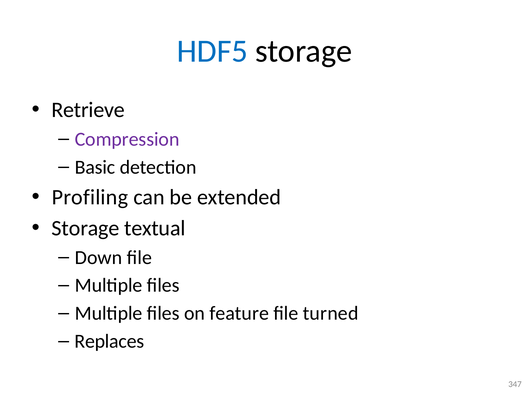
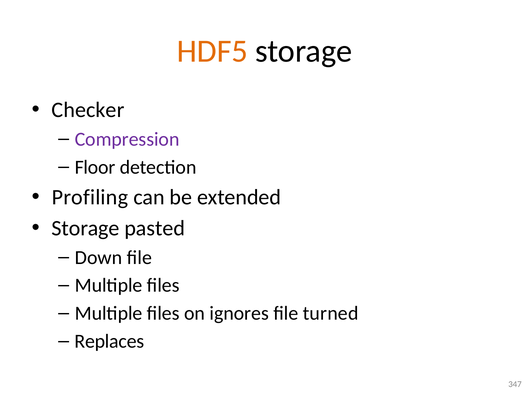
HDF5 colour: blue -> orange (212, 51)
Retrieve: Retrieve -> Checker (88, 110)
Basic: Basic -> Floor (95, 167)
textual: textual -> pasted (155, 228)
feature: feature -> ignores (239, 313)
